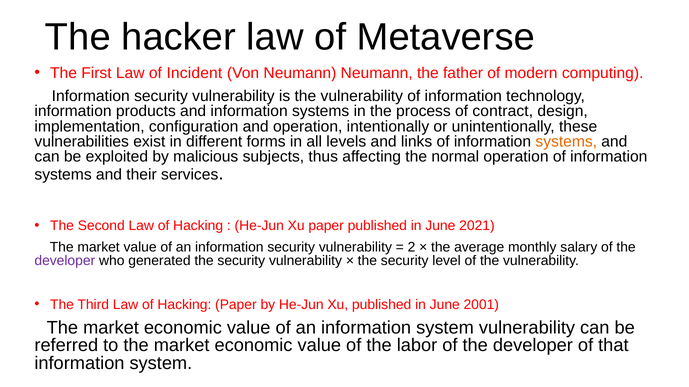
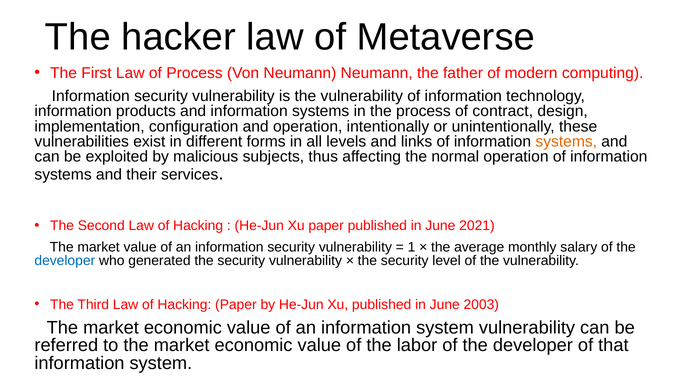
of Incident: Incident -> Process (194, 73)
2: 2 -> 1 (412, 247)
developer colour: purple -> blue (65, 261)
2001: 2001 -> 2003 (481, 305)
